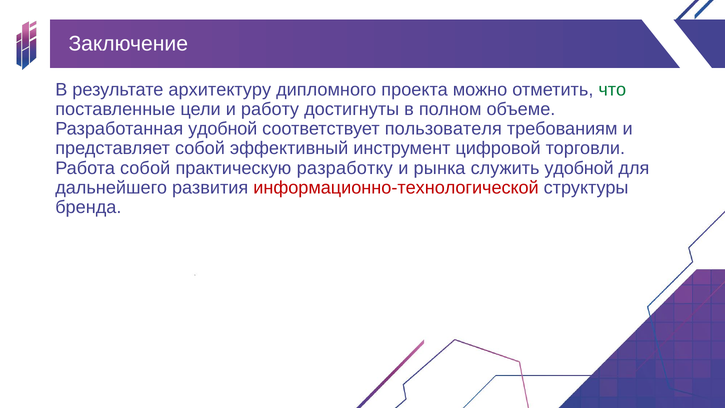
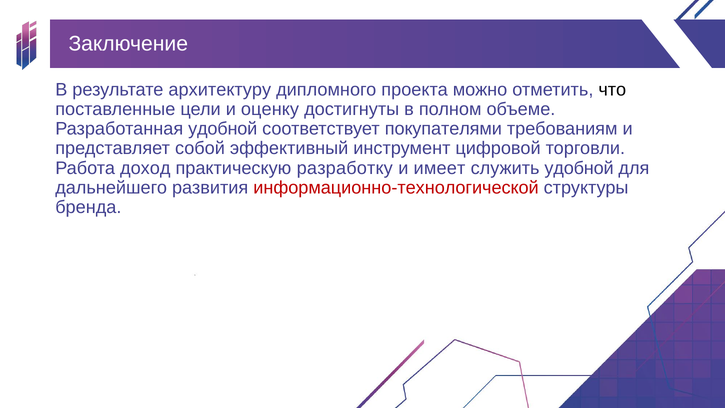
что colour: green -> black (612, 90)
работу: работу -> оценку (270, 109)
пользователя: пользователя -> покупателями (443, 129)
Работа собой: собой -> доход (145, 168)
рынка: рынка -> имеет (439, 168)
